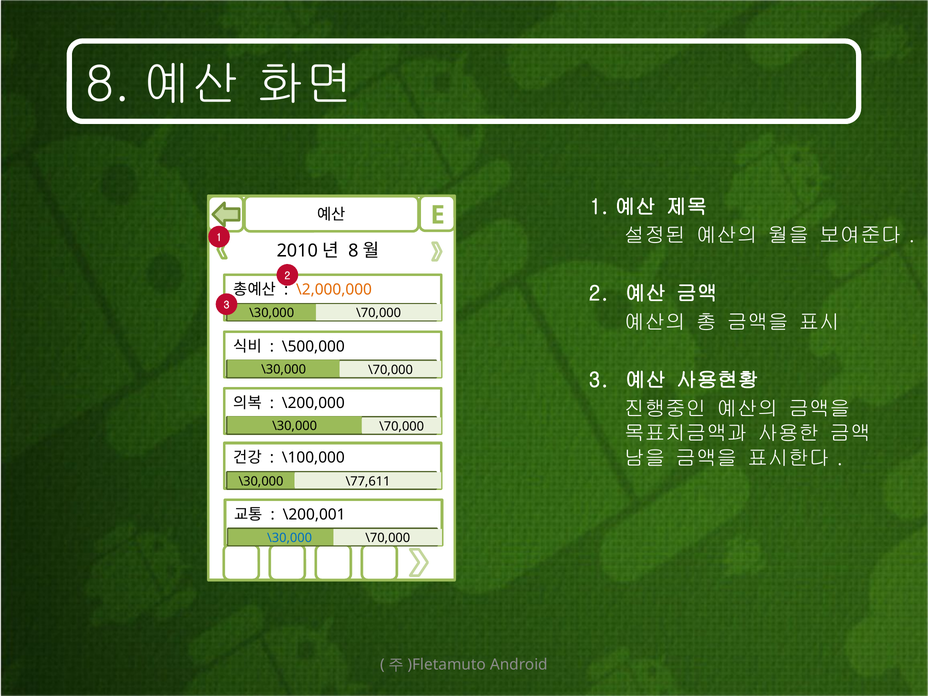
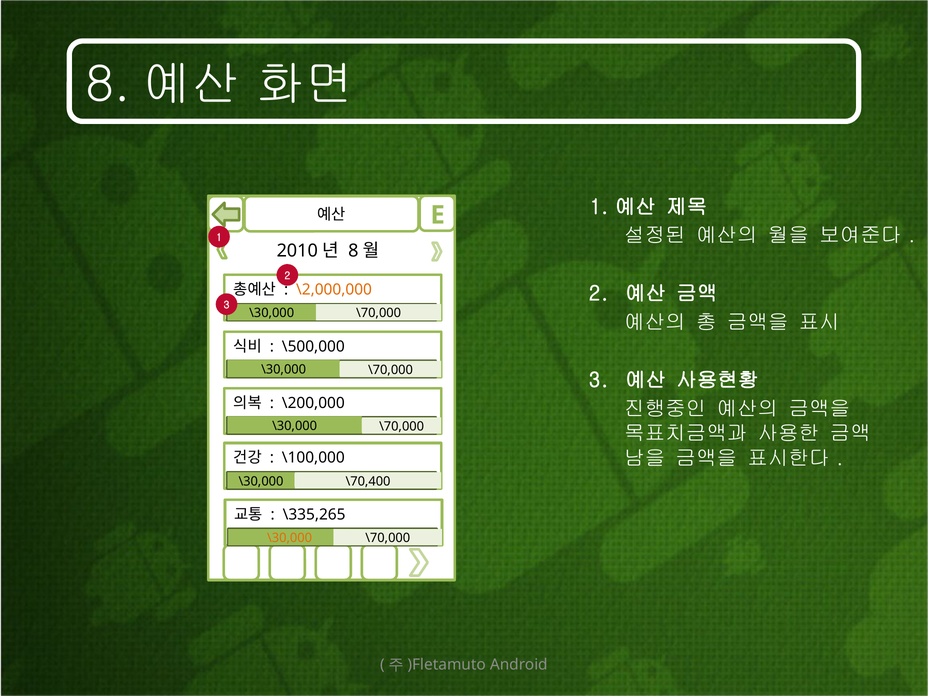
\77,611: \77,611 -> \70,400 (368, 481)
\200,001: \200,001 -> \335,265 (314, 515)
\30,000 colour: blue -> orange (290, 538)
